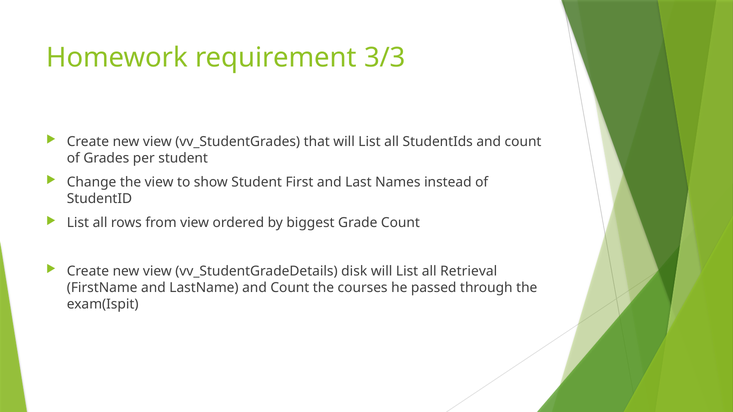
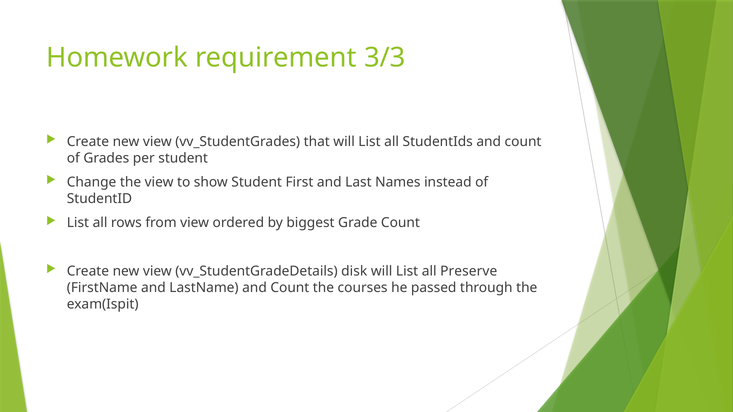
Retrieval: Retrieval -> Preserve (469, 271)
